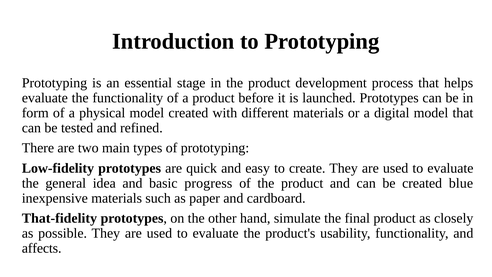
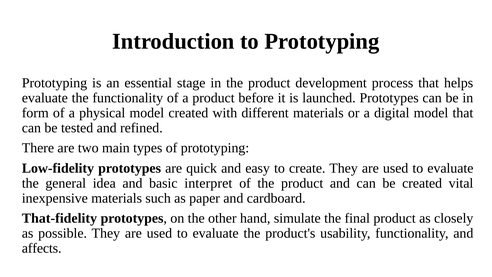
progress: progress -> interpret (208, 183)
blue: blue -> vital (461, 183)
